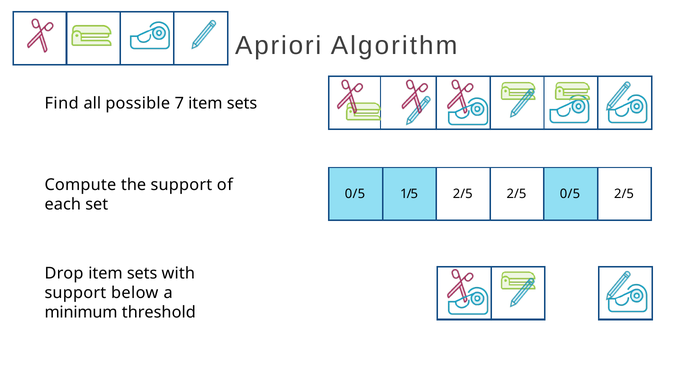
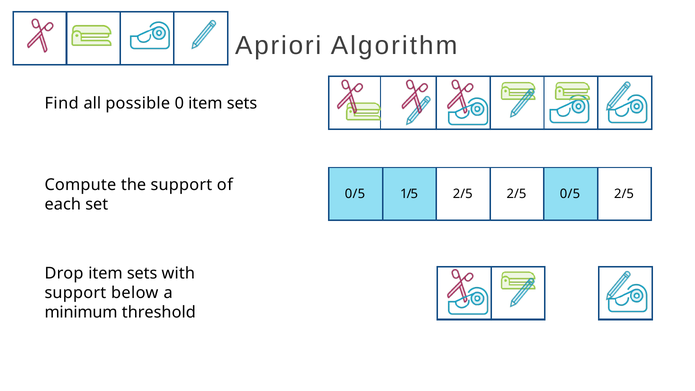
7: 7 -> 0 (179, 103)
